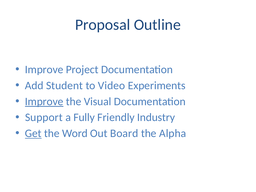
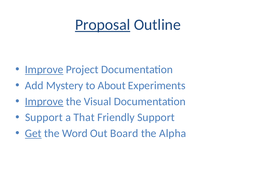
Proposal underline: none -> present (103, 25)
Improve underline: none -> present (44, 70)
Student: Student -> Mystery (65, 86)
Video: Video -> About (112, 86)
Fully: Fully -> That (84, 117)
Friendly Industry: Industry -> Support (156, 117)
